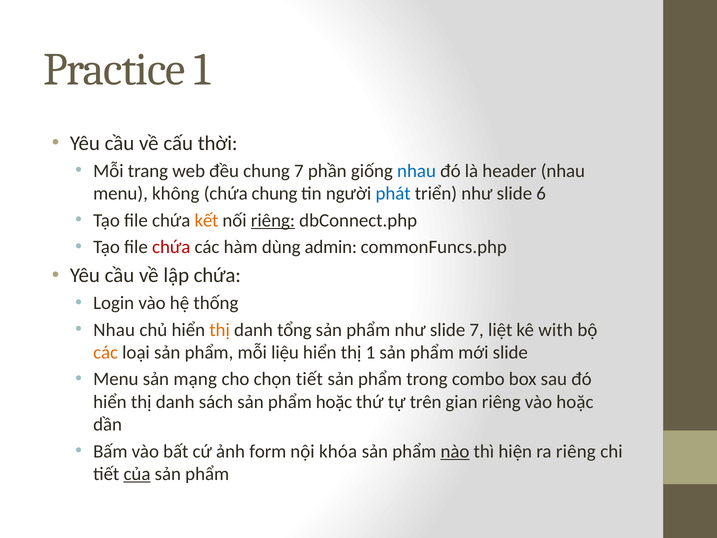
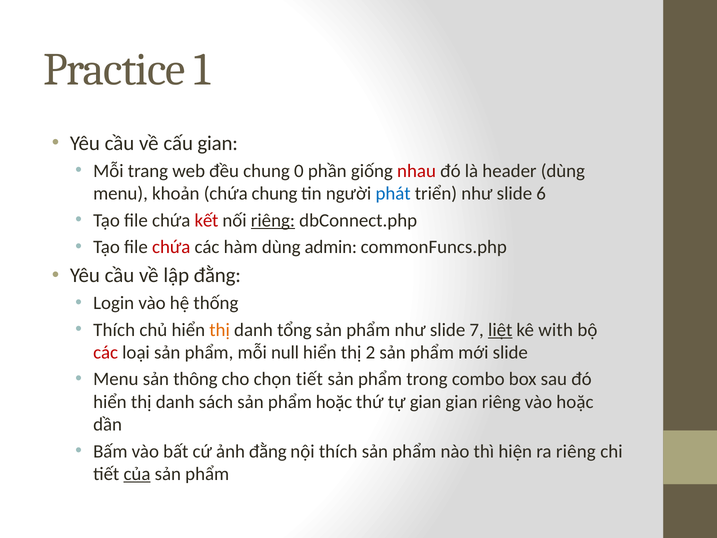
cấu thời: thời -> gian (218, 143)
chung 7: 7 -> 0 (299, 171)
nhau colour: blue -> red (417, 171)
header nhau: nhau -> dùng (563, 171)
không: không -> khoản (176, 194)
kết colour: orange -> red (206, 220)
lập chứa: chứa -> đằng (217, 275)
Nhau: Nhau -> Thích (114, 330)
liệt underline: none -> present (500, 330)
các colour: orange -> red (106, 352)
liệu: liệu -> null (285, 352)
thị 1: 1 -> 2 (370, 352)
mạng: mạng -> thông (195, 379)
tự trên: trên -> gian (426, 402)
ảnh form: form -> đằng (268, 451)
nội khóa: khóa -> thích (338, 451)
nào underline: present -> none (455, 451)
